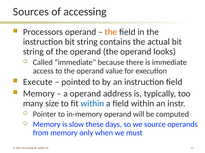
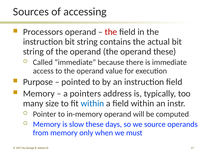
the colour: orange -> red (111, 32)
operand looks: looks -> these (165, 52)
Execute: Execute -> Purpose (38, 82)
a operand: operand -> pointers (85, 94)
